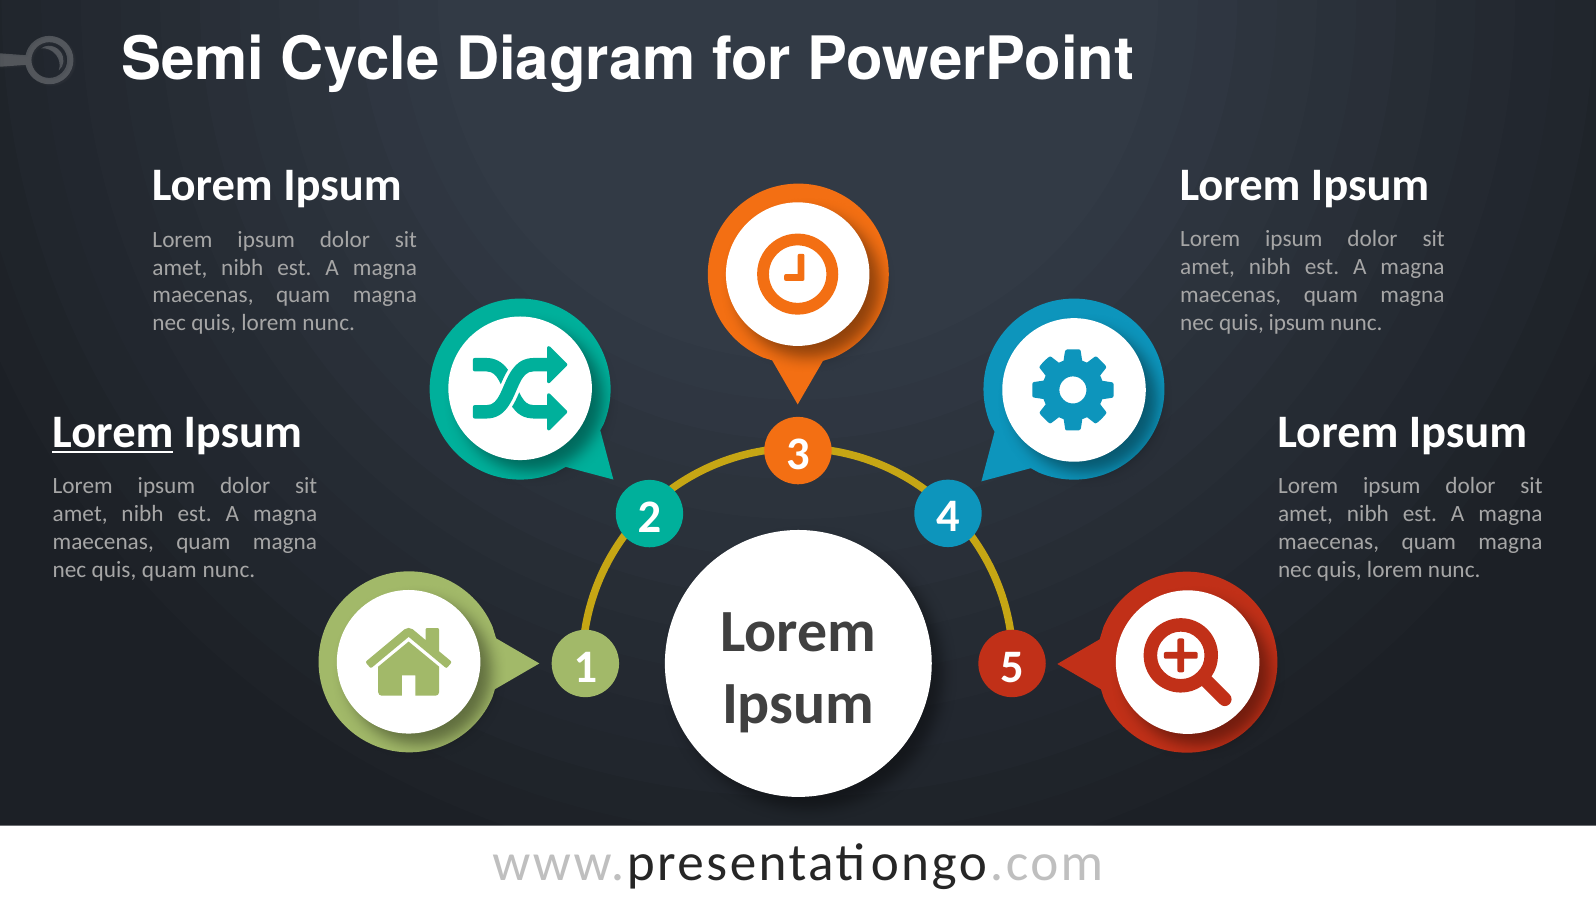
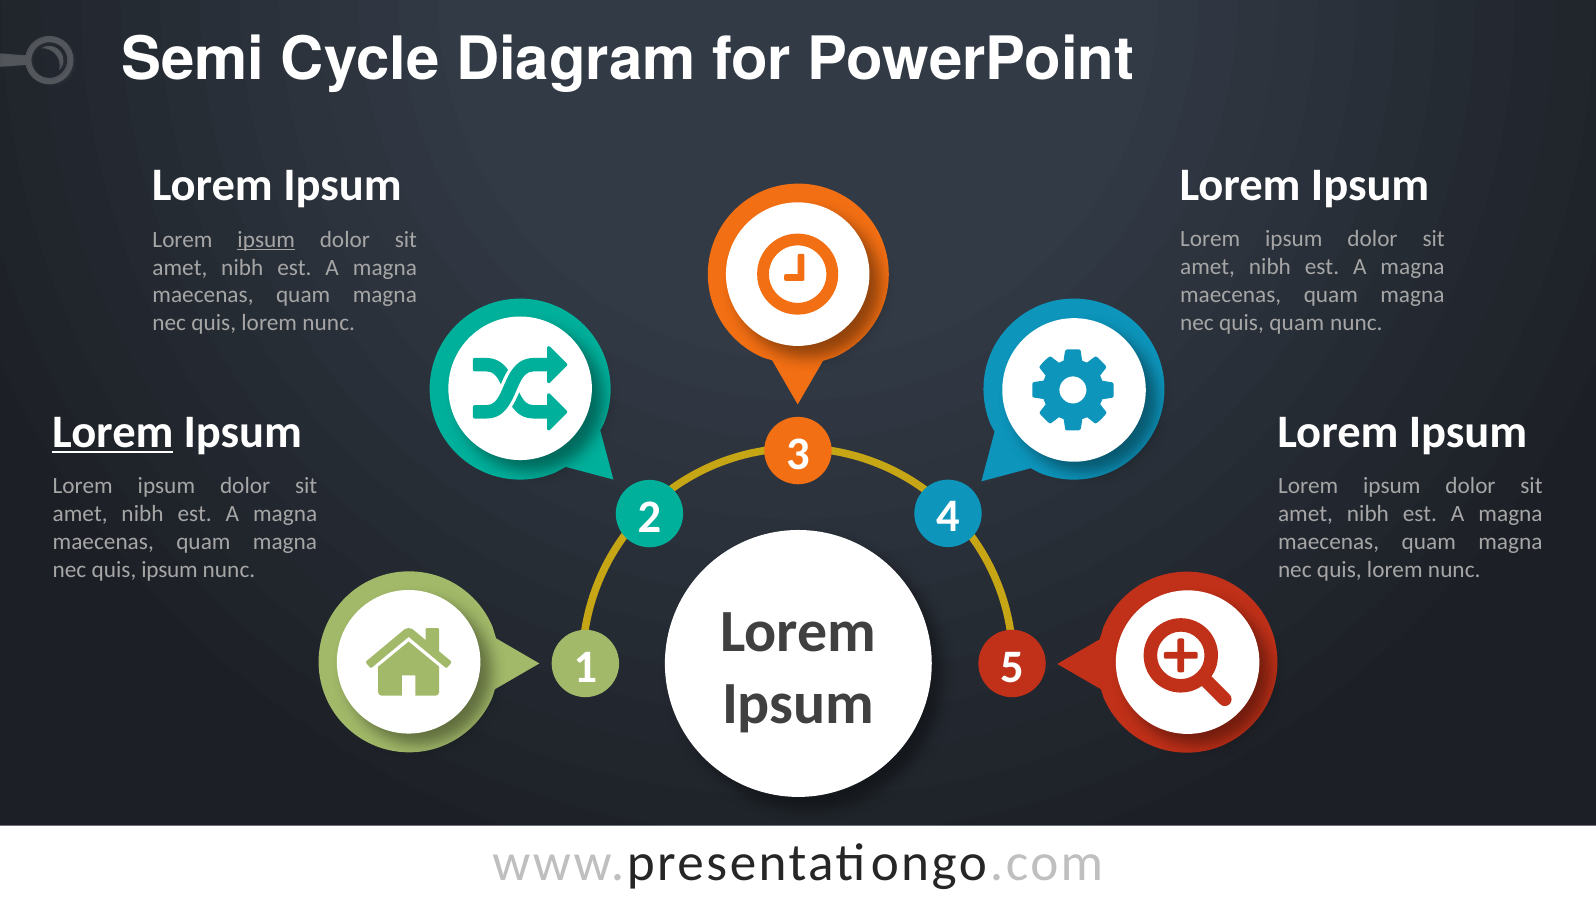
ipsum underline: none -> present (266, 239)
quis ipsum: ipsum -> quam (1297, 323)
quis quam: quam -> ipsum (170, 570)
